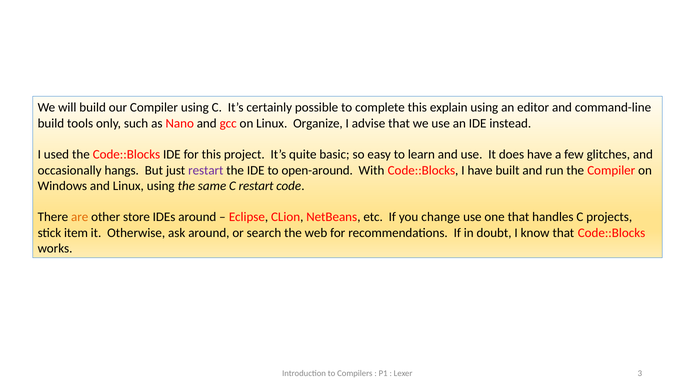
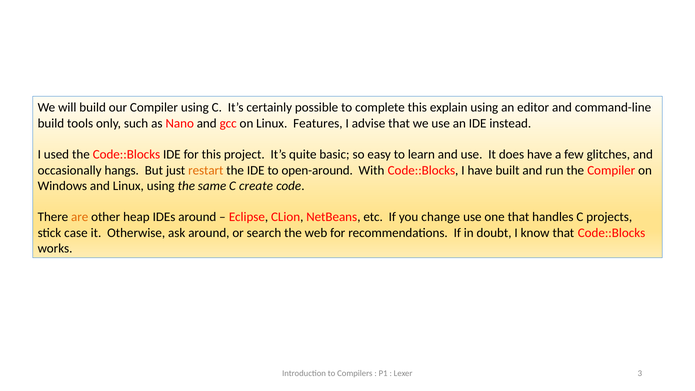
Organize: Organize -> Features (318, 123)
restart colour: purple -> orange (206, 170)
C restart: restart -> create (256, 186)
store: store -> heap (136, 217)
item: item -> case (76, 233)
